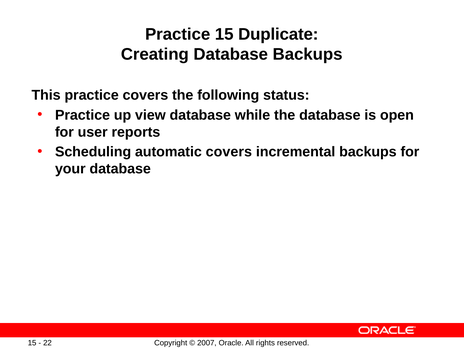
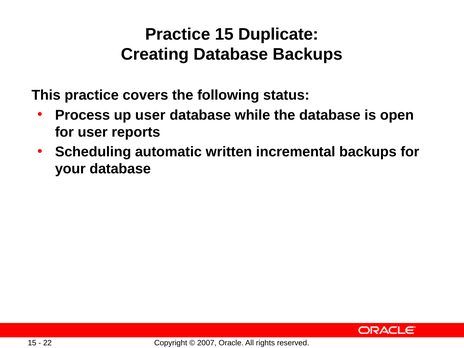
Practice: Practice -> Process (83, 115)
up view: view -> user (150, 115)
automatic covers: covers -> written (229, 152)
